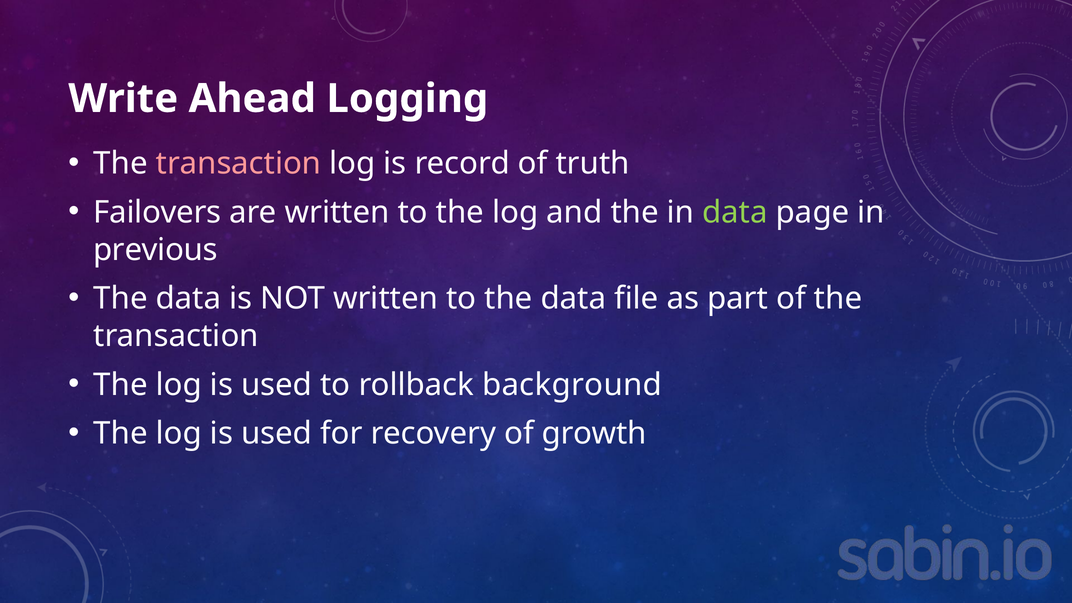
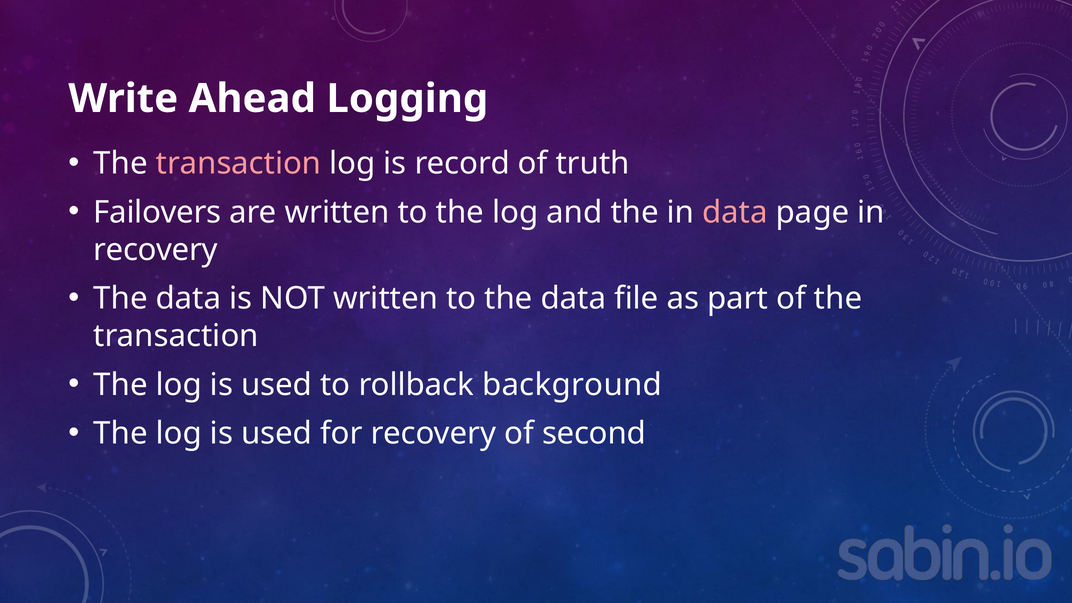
data colour: light green -> pink (735, 212)
previous: previous -> recovery (155, 250)
growth: growth -> second (594, 434)
